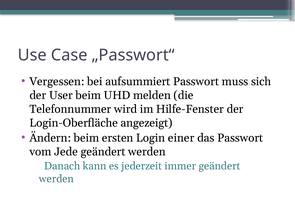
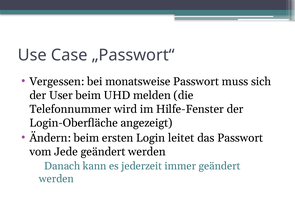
aufsummiert: aufsummiert -> monatsweise (138, 82)
einer: einer -> leitet (181, 138)
